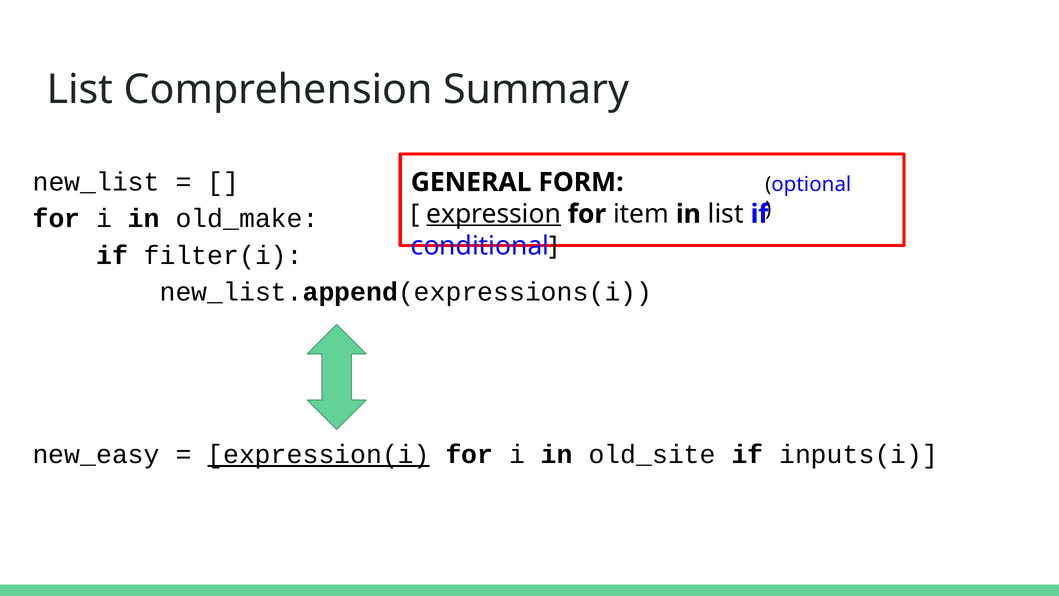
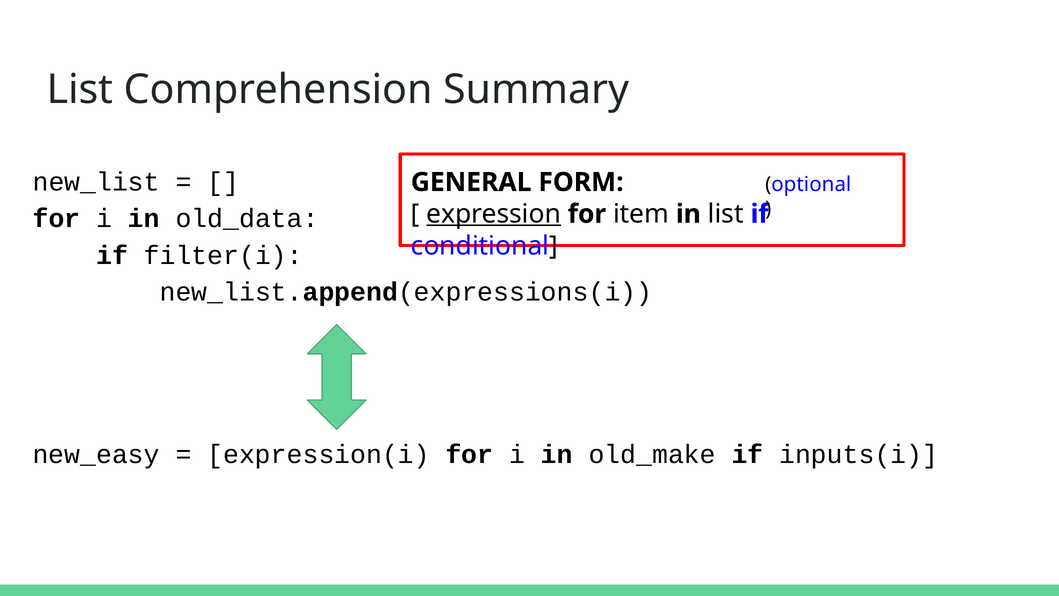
old_make: old_make -> old_data (247, 219)
expression(i underline: present -> none (319, 454)
old_site: old_site -> old_make (652, 454)
